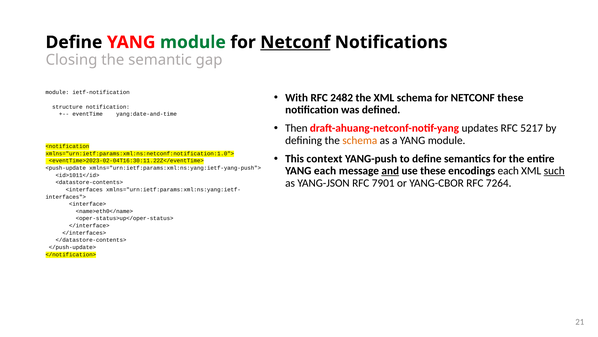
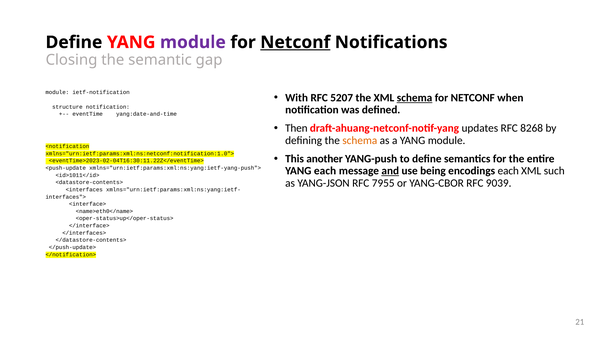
module colour: green -> purple (193, 42)
2482: 2482 -> 5207 (342, 98)
schema underline: none -> present (415, 98)
NETCONF these: these -> when (510, 98)
5217: 5217 -> 8268 (532, 128)
context: context -> another (325, 158)
use these: these -> being (433, 171)
such underline: present -> none (554, 171)
7901: 7901 -> 7955 (383, 183)
7264: 7264 -> 9039 (499, 183)
